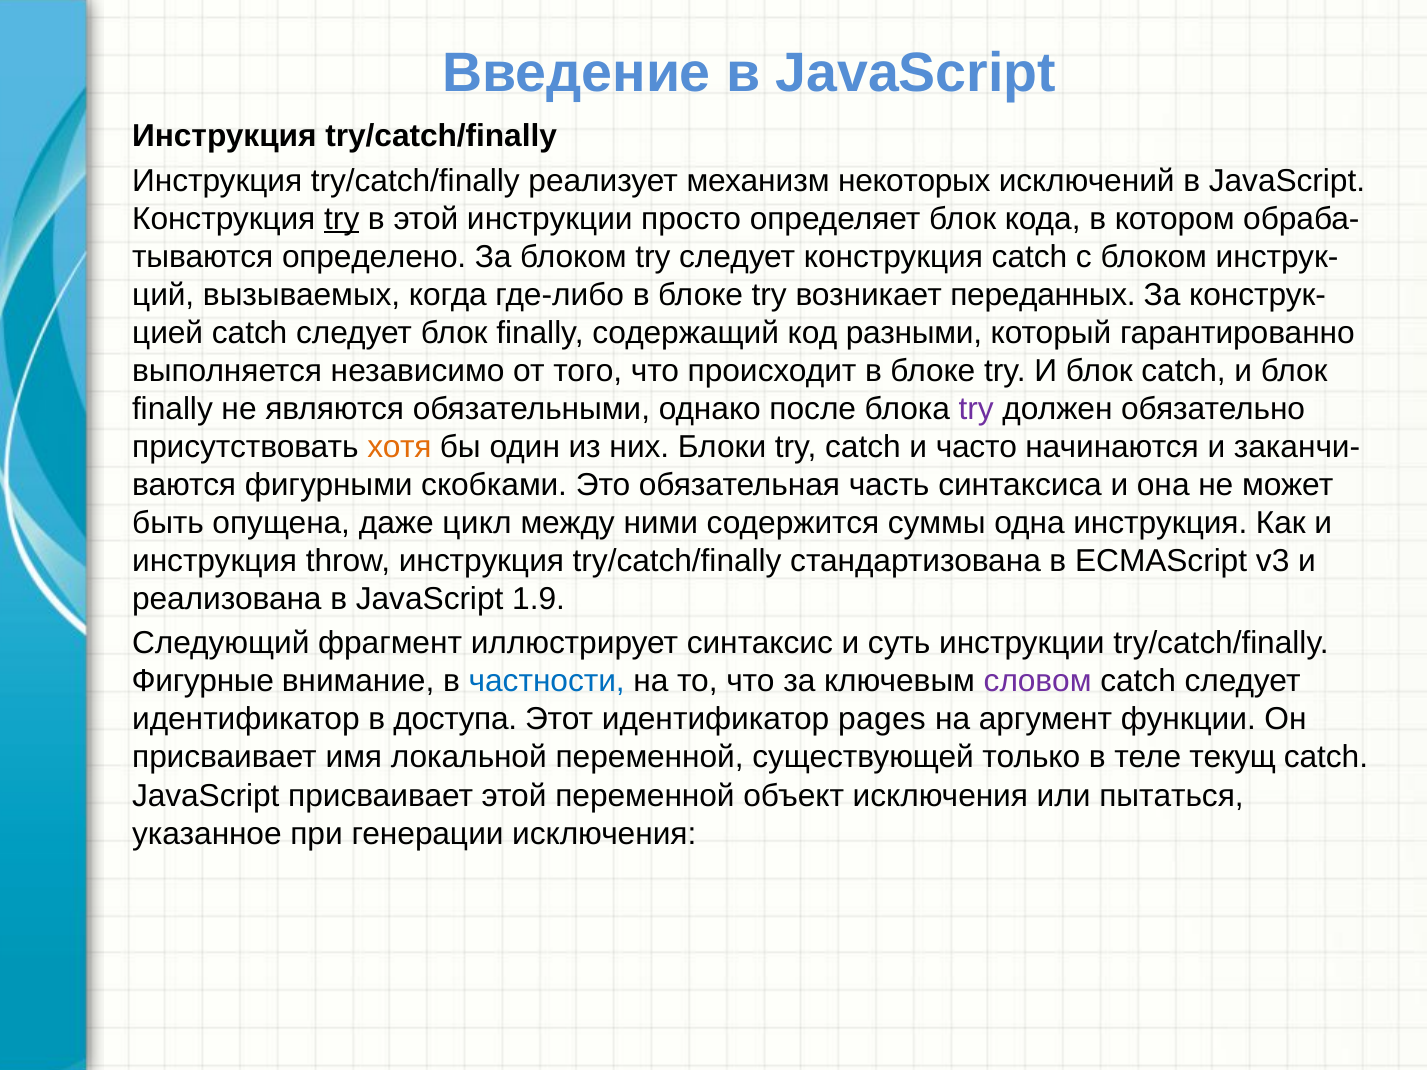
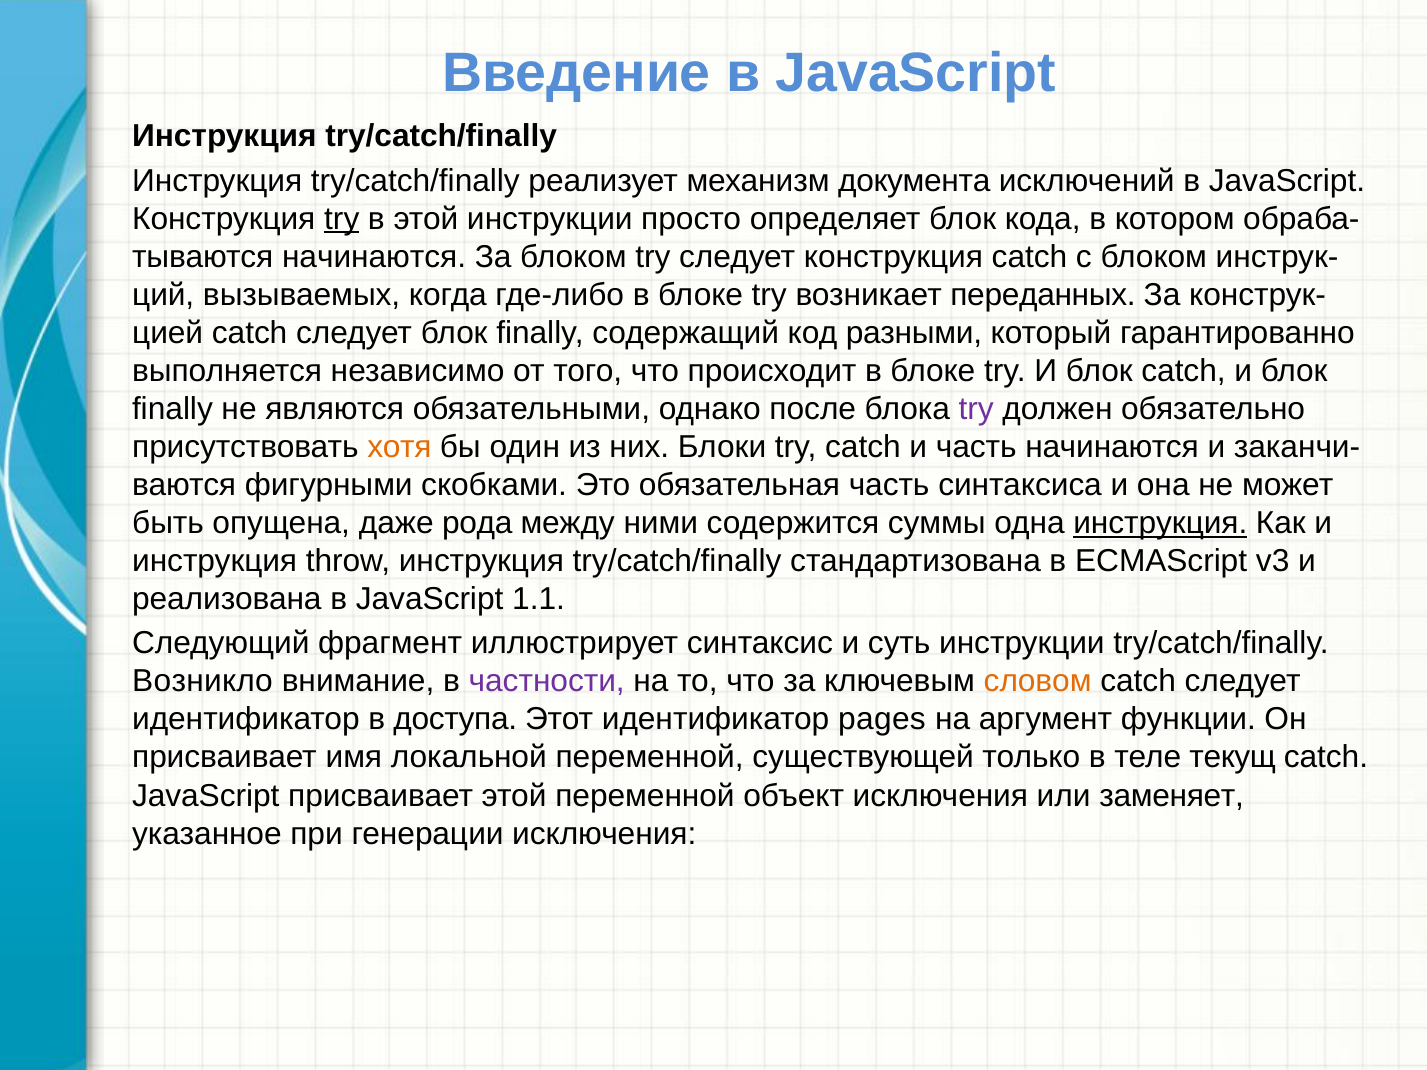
некоторых: некоторых -> документа (914, 181)
определено: определено -> начинаются (374, 257)
и часто: часто -> часть (976, 447)
цикл: цикл -> рода (477, 523)
инструкция underline: none -> present (1160, 523)
1.9: 1.9 -> 1.1 (539, 599)
Фигурные: Фигурные -> Возникло (203, 682)
частности colour: blue -> purple (547, 682)
словом colour: purple -> orange (1038, 682)
пытаться: пытаться -> заменяет (1172, 796)
